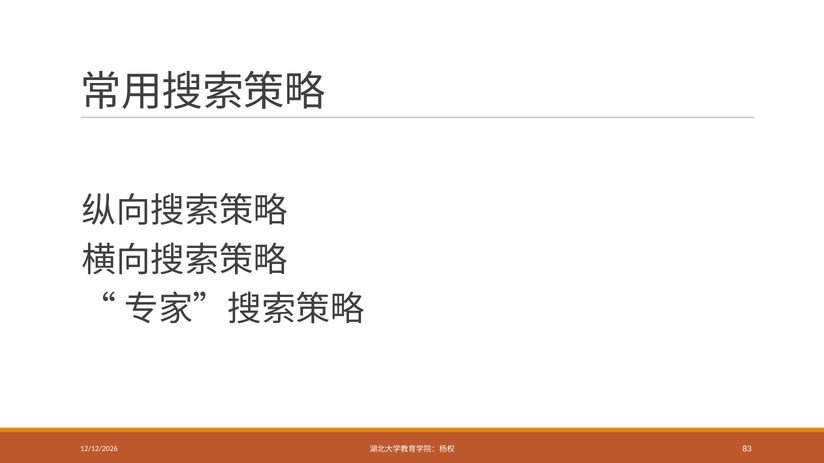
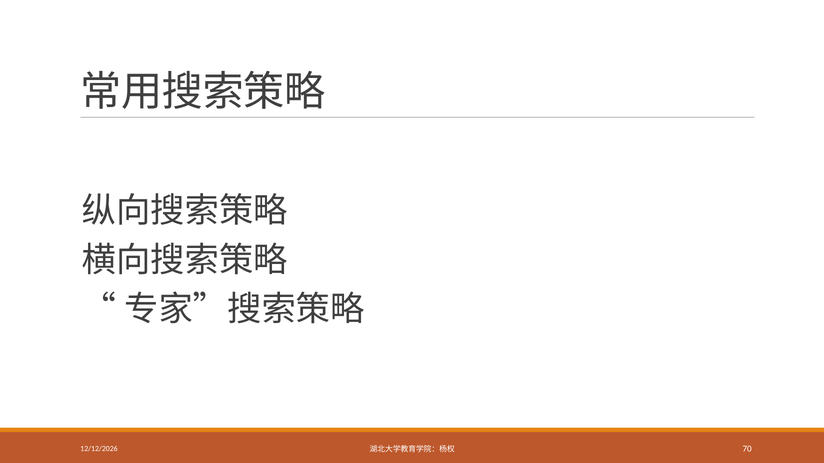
83: 83 -> 70 (747, 449)
